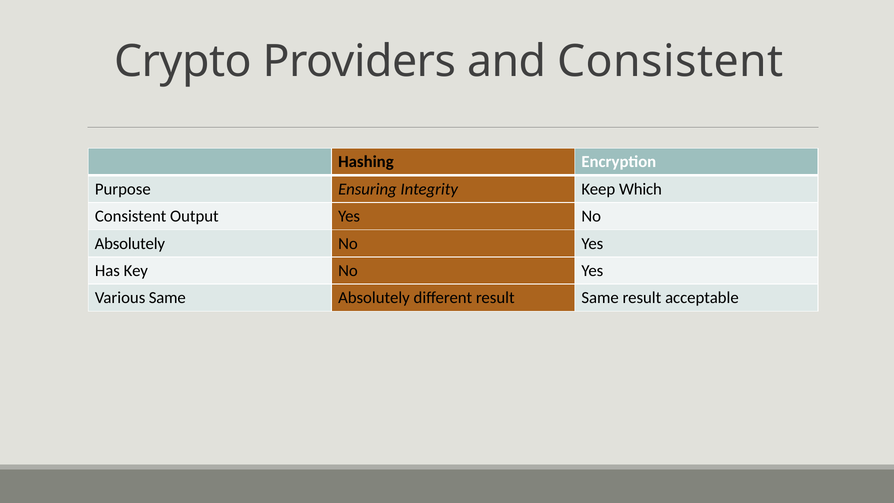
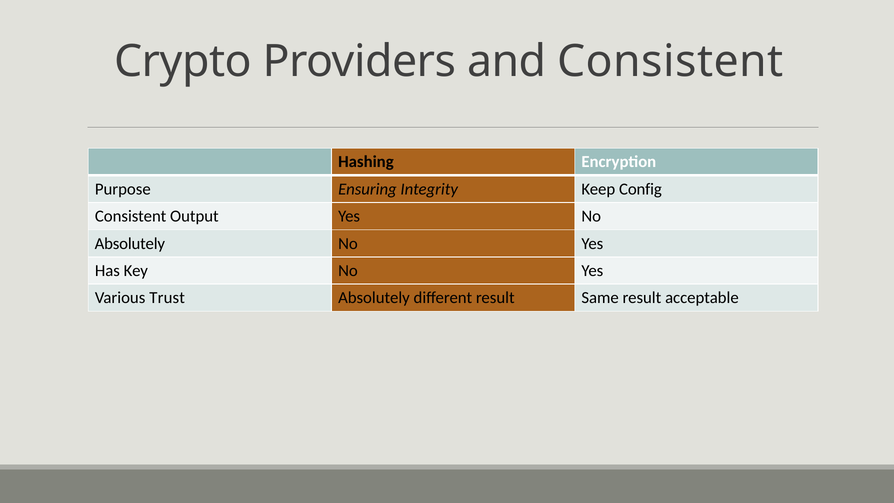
Which: Which -> Config (640, 189)
Various Same: Same -> Trust (167, 298)
